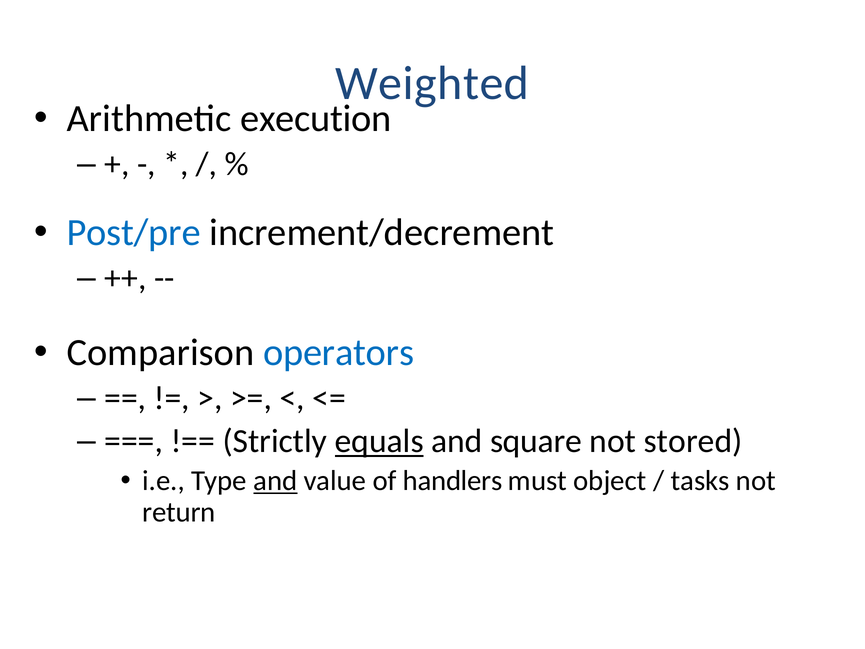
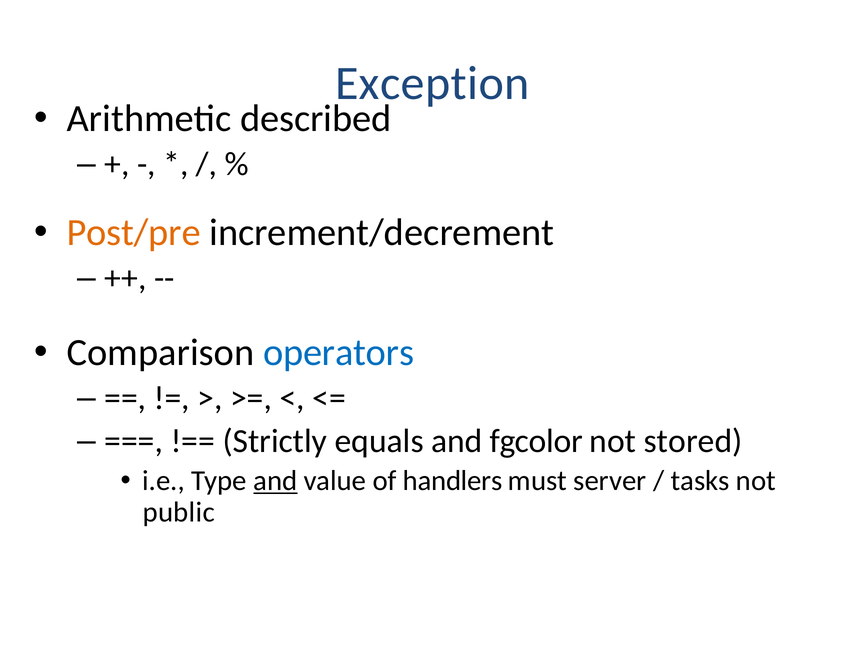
Weighted: Weighted -> Exception (432, 83)
execution: execution -> described (316, 119)
Post/pre colour: blue -> orange (134, 232)
equals underline: present -> none (379, 441)
square: square -> fgcolor (536, 441)
object: object -> server (610, 481)
return: return -> public (179, 512)
